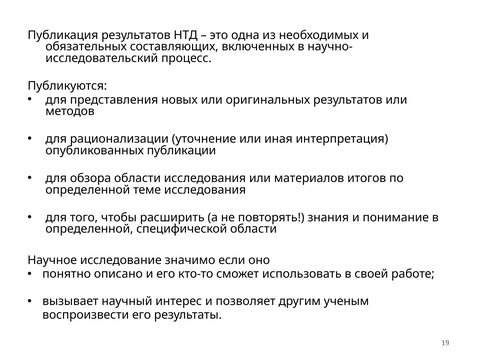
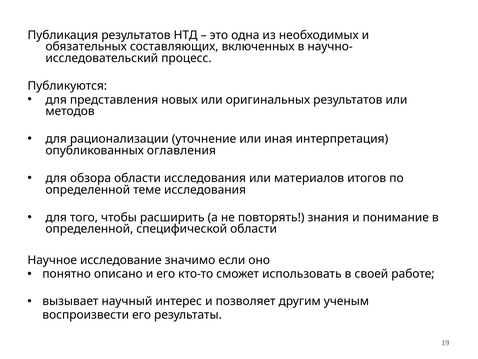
публикации: публикации -> оглавления (181, 150)
